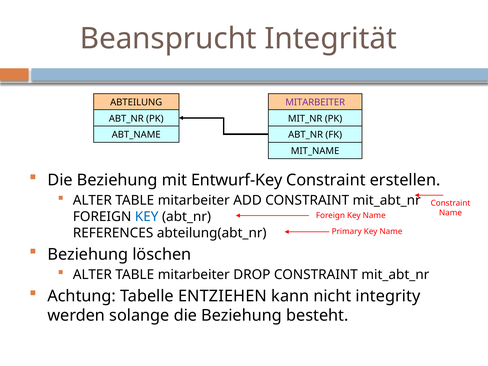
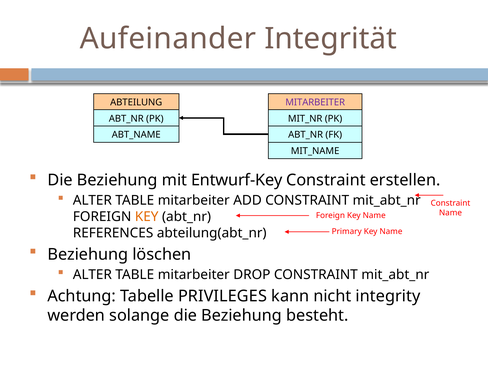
Beansprucht: Beansprucht -> Aufeinander (168, 39)
KEY colour: blue -> orange (147, 217)
ENTZIEHEN: ENTZIEHEN -> PRIVILEGES (223, 296)
